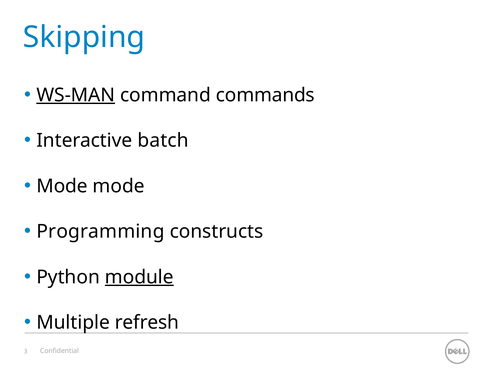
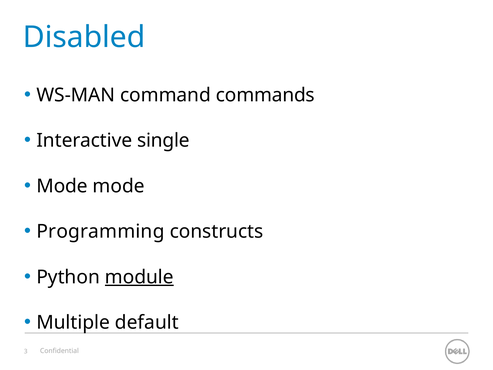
Skipping: Skipping -> Disabled (84, 37)
WS-MAN underline: present -> none (76, 95)
batch: batch -> single (163, 141)
refresh: refresh -> default (147, 322)
